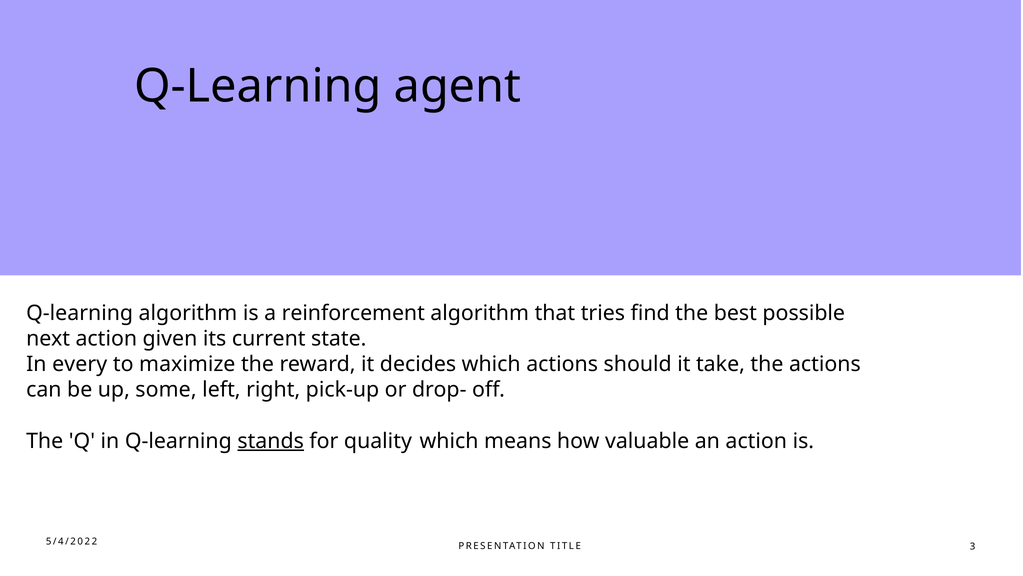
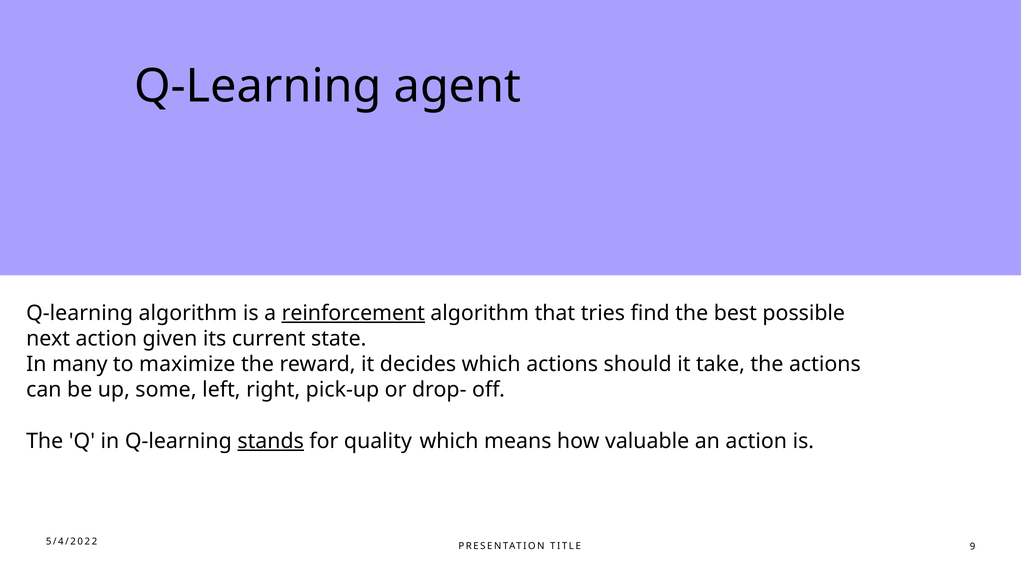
reinforcement underline: none -> present (353, 313)
every: every -> many (80, 364)
3: 3 -> 9 (973, 546)
